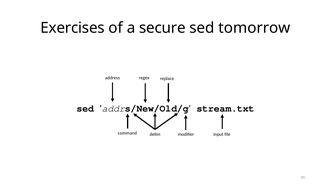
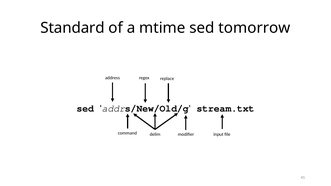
Exercises: Exercises -> Standard (73, 28)
secure: secure -> mtime (162, 28)
